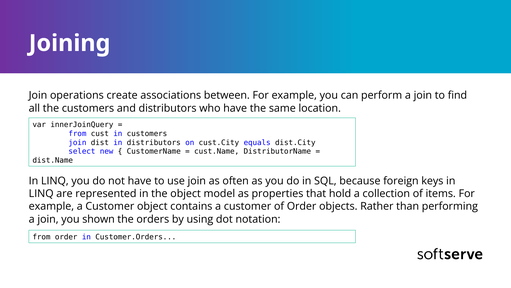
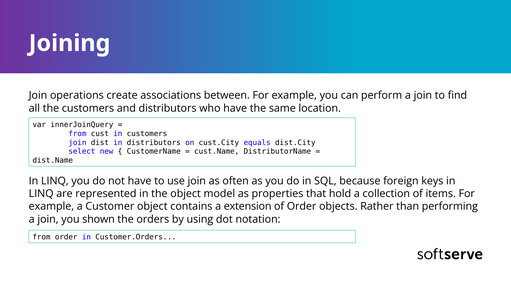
contains a customer: customer -> extension (248, 206)
